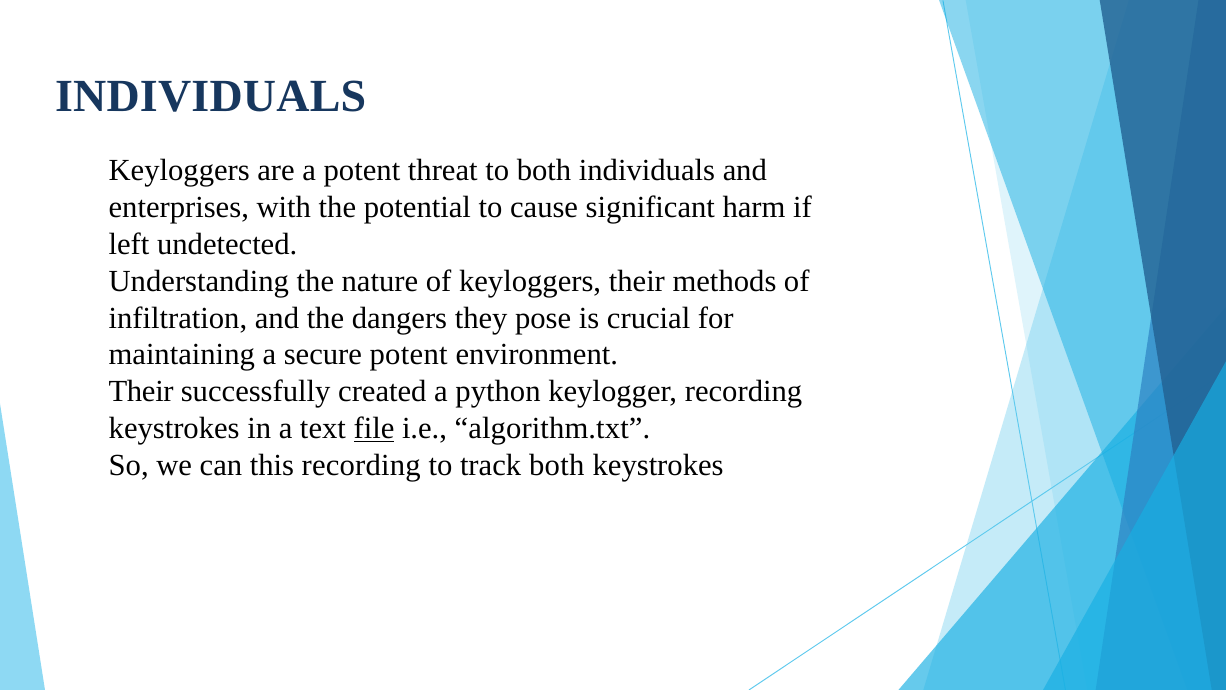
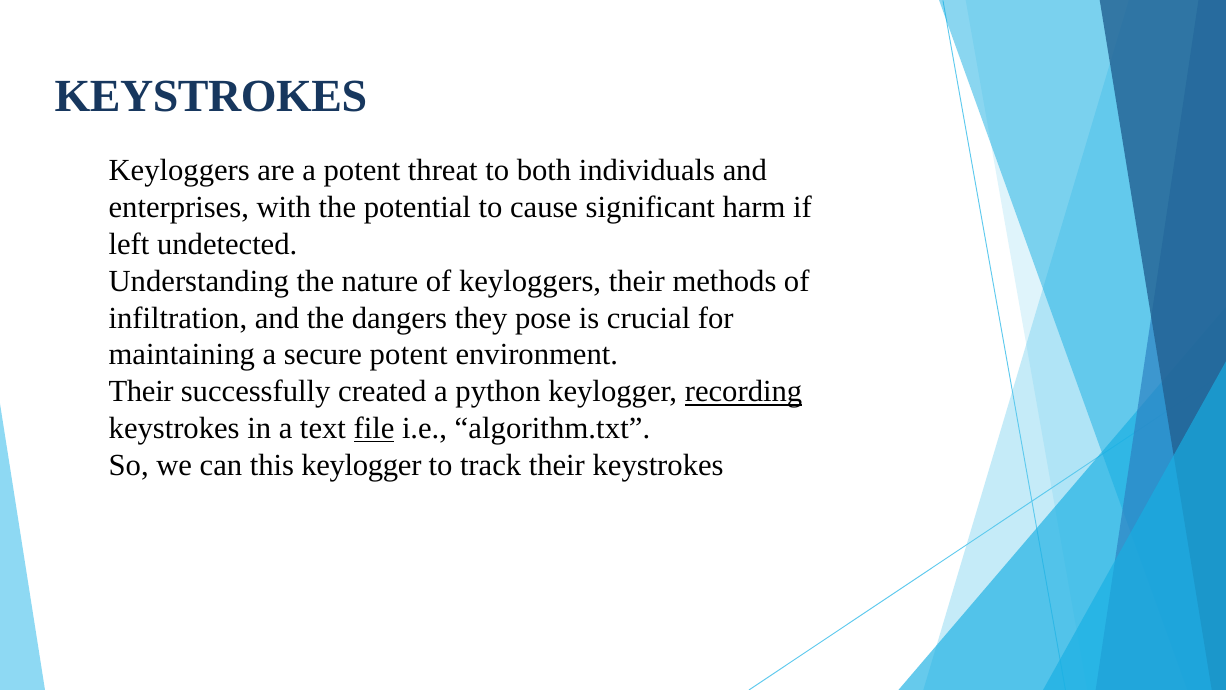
INDIVIDUALS: INDIVIDUALS -> KEYSTROKES (211, 97)
recording underline: none -> present (744, 391)
this recording: recording -> keylogger (361, 465)
track both: both -> their (557, 465)
